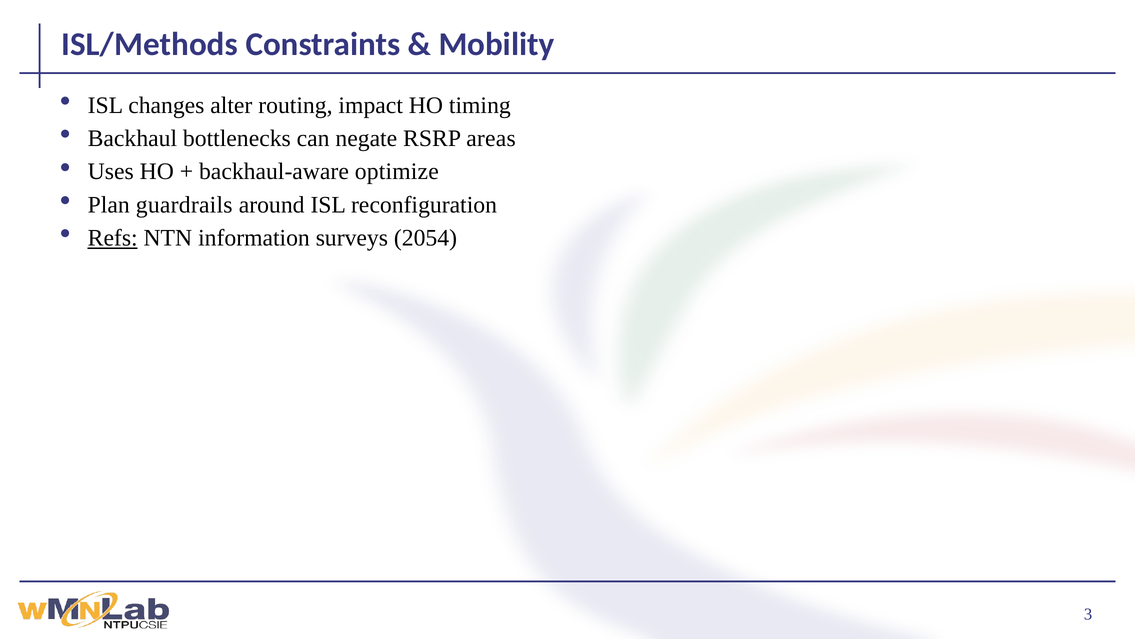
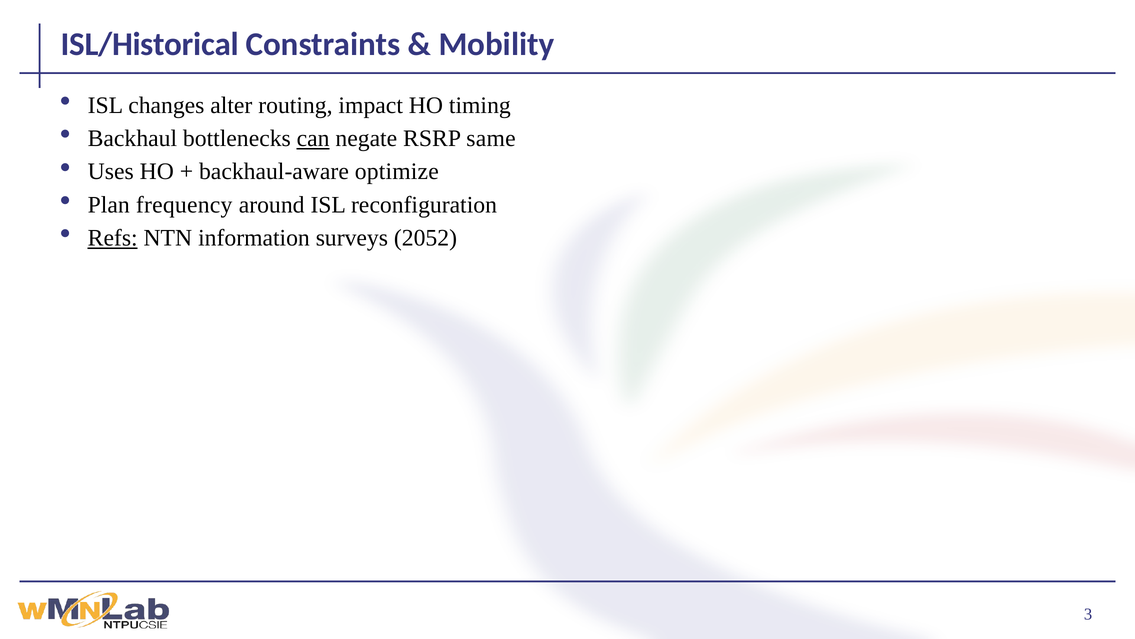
ISL/Methods: ISL/Methods -> ISL/Historical (150, 45)
can underline: none -> present (313, 138)
areas: areas -> same (491, 138)
guardrails: guardrails -> frequency (184, 205)
2054: 2054 -> 2052 (425, 238)
